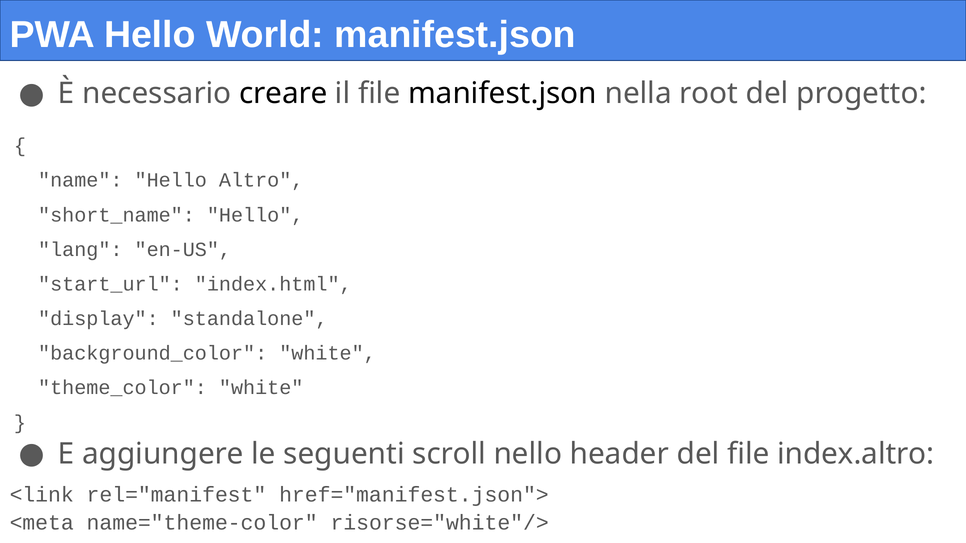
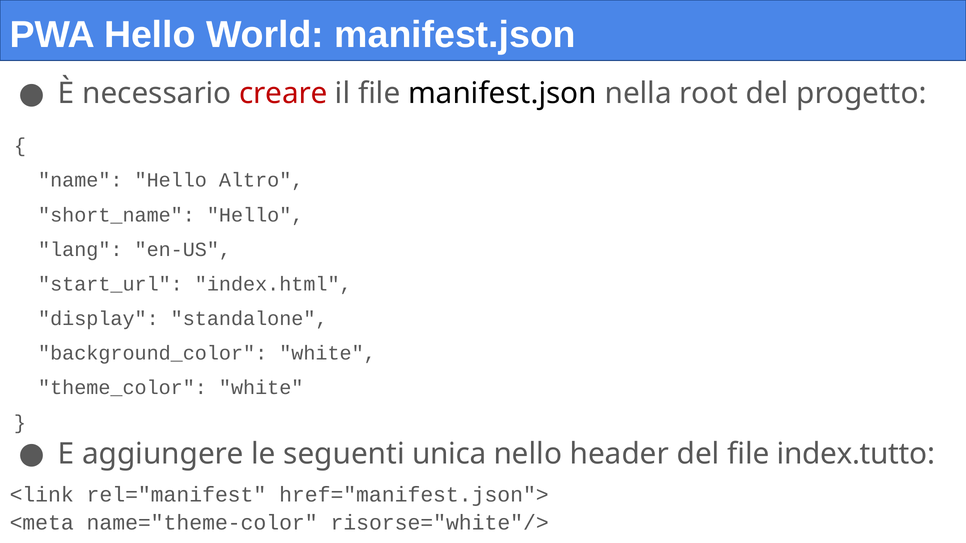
creare colour: black -> red (283, 94)
scroll: scroll -> unica (449, 454)
index.altro: index.altro -> index.tutto (856, 454)
